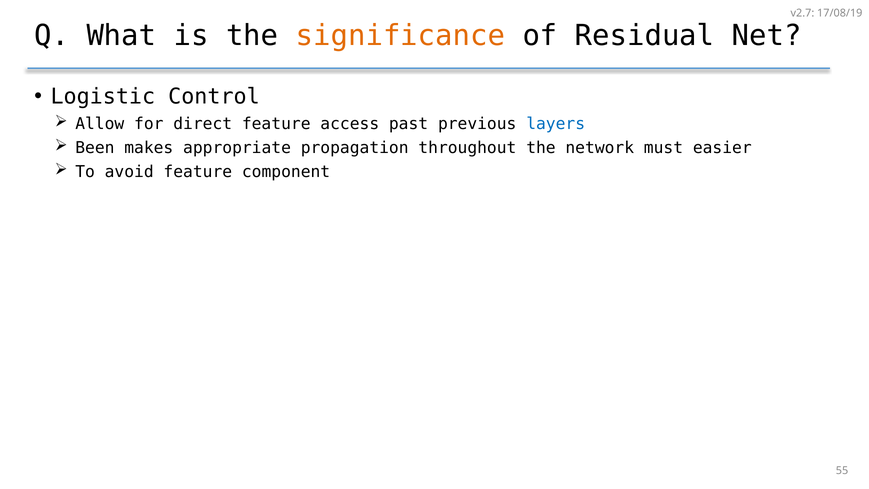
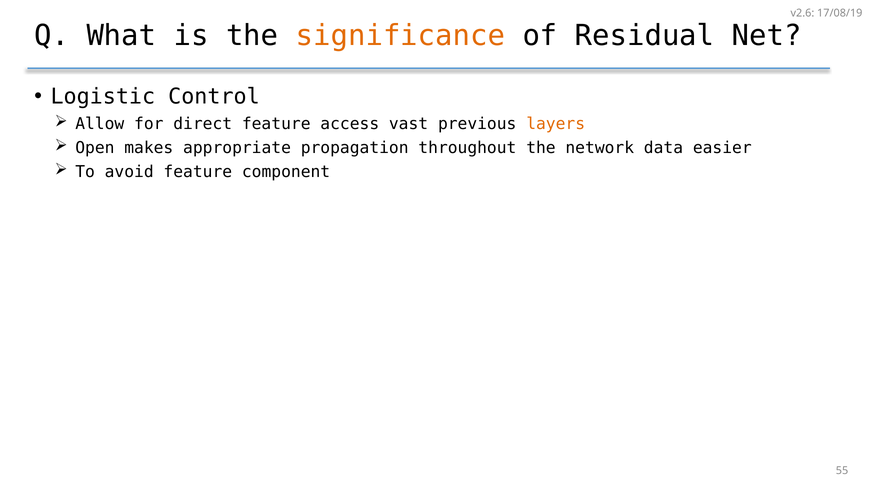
v2.7: v2.7 -> v2.6 (802, 13)
past: past -> vast (409, 124)
layers colour: blue -> orange (556, 124)
Been: Been -> Open (95, 148)
must: must -> data (663, 148)
